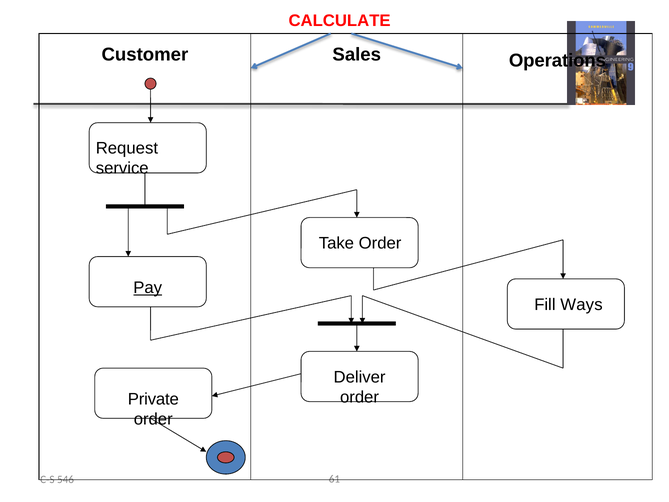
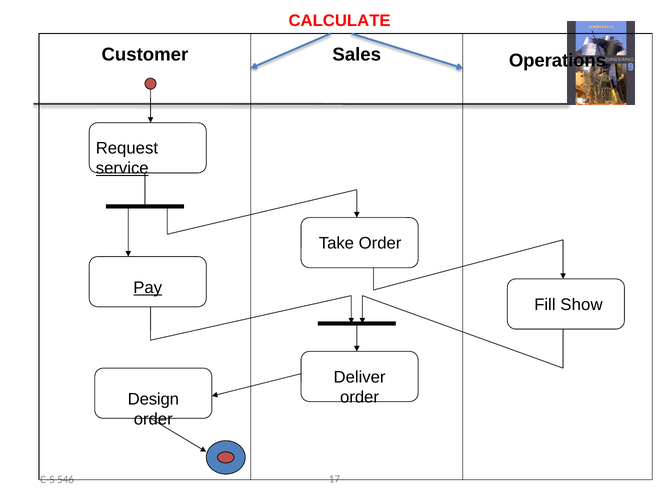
service underline: none -> present (122, 168)
Ways: Ways -> Show (581, 304)
Private: Private -> Design (153, 399)
61: 61 -> 17 (334, 479)
